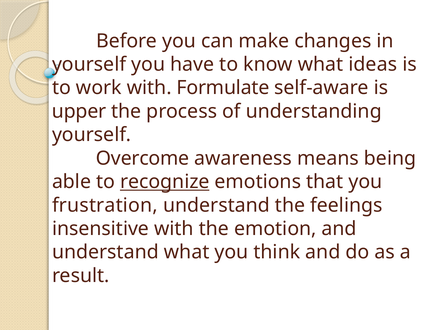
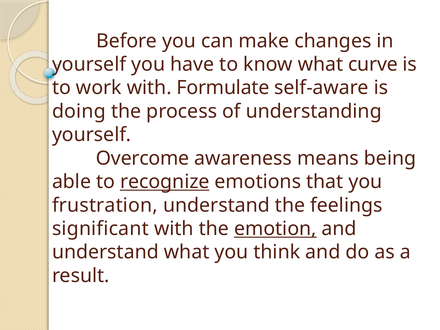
ideas: ideas -> curve (373, 64)
upper: upper -> doing (79, 111)
insensitive: insensitive -> significant (100, 229)
emotion underline: none -> present (275, 229)
